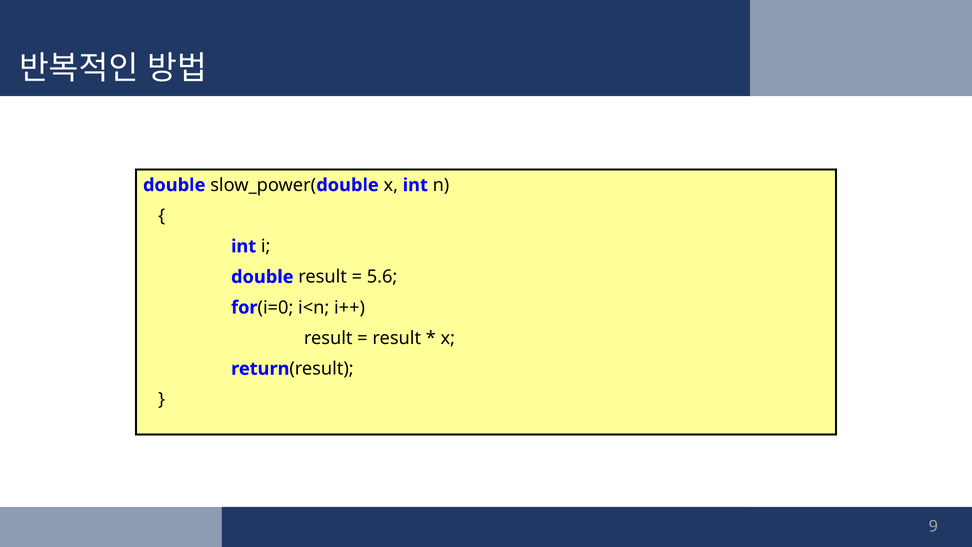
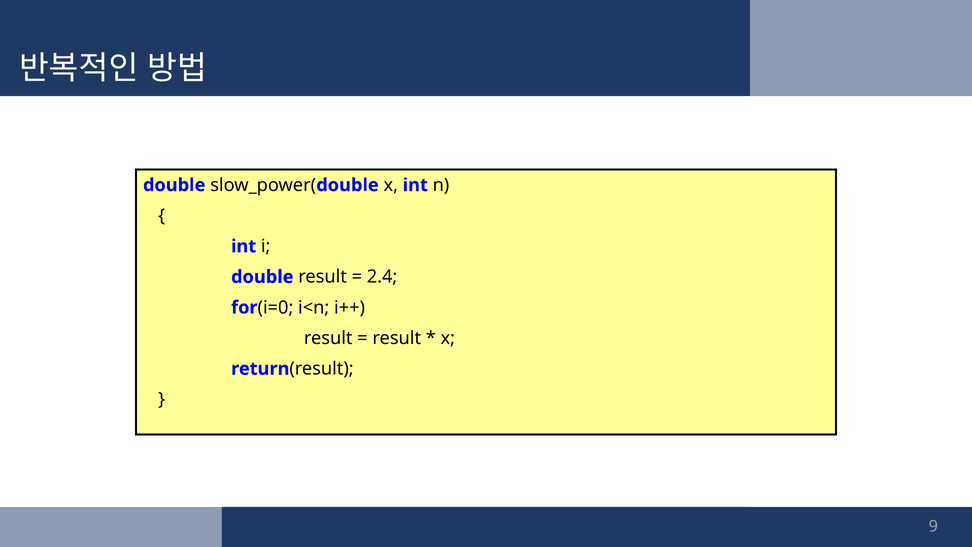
5.6: 5.6 -> 2.4 (382, 277)
